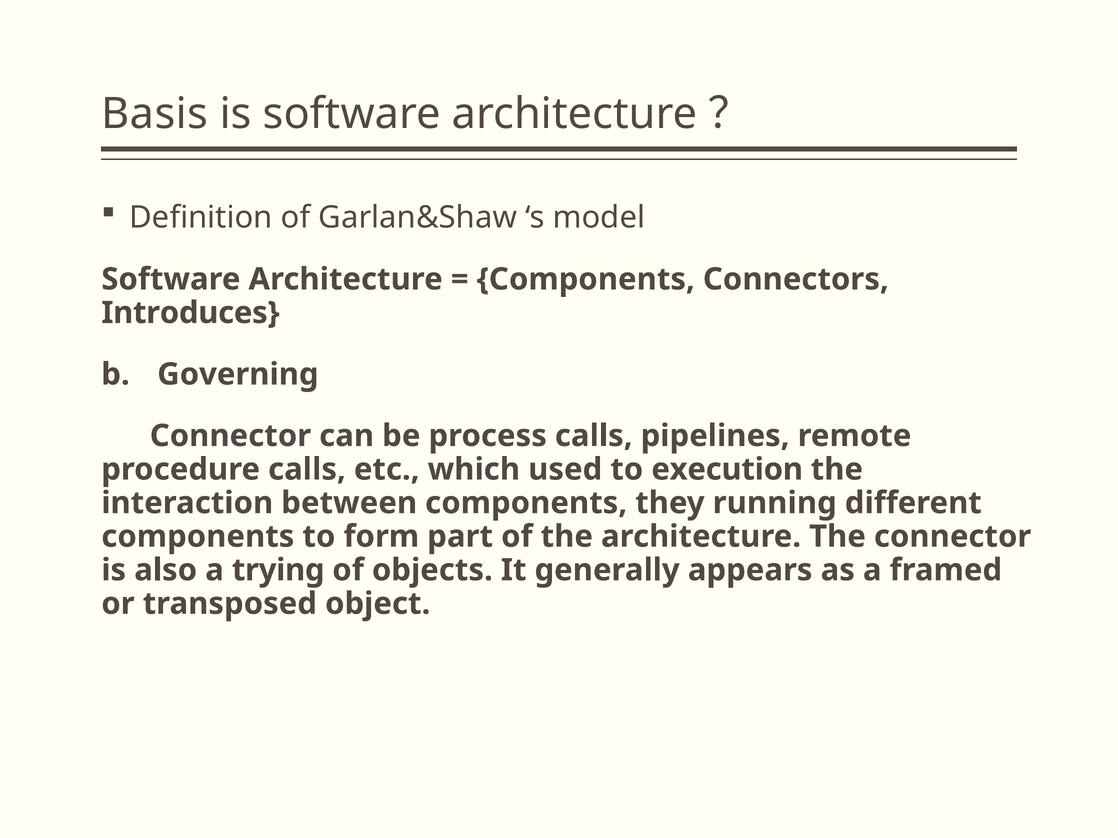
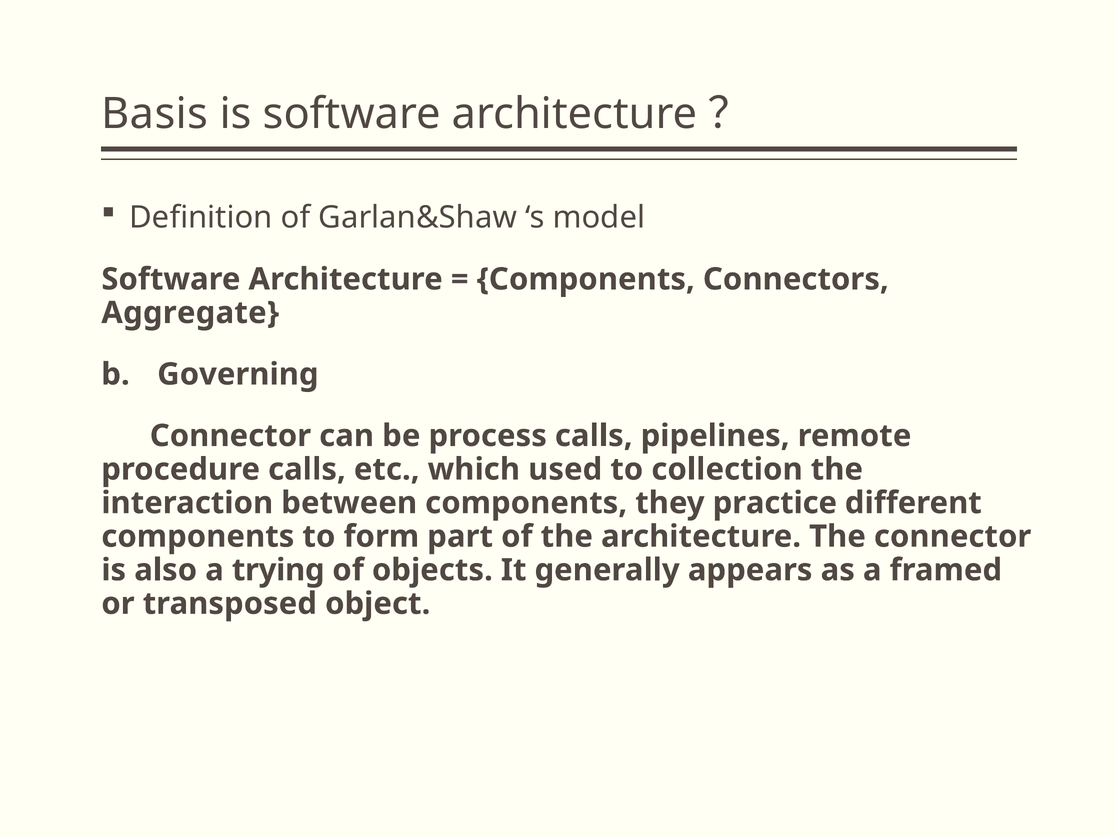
Introduces: Introduces -> Aggregate (190, 313)
execution: execution -> collection (727, 470)
running: running -> practice (775, 503)
